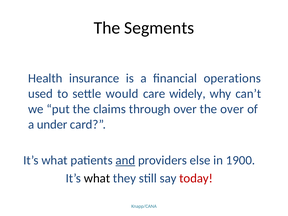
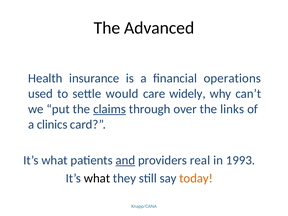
Segments: Segments -> Advanced (159, 28)
claims underline: none -> present (110, 109)
the over: over -> links (232, 109)
under: under -> clinics (52, 124)
else: else -> real (200, 160)
1900: 1900 -> 1993 (241, 160)
today colour: red -> orange (196, 178)
